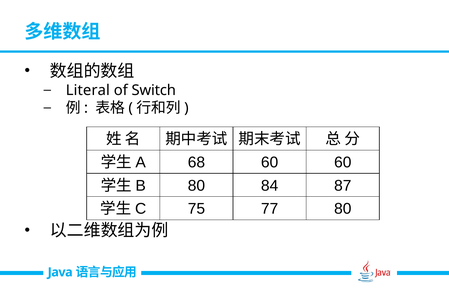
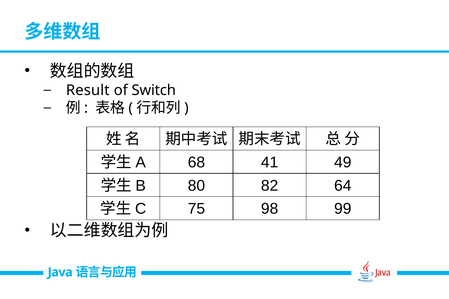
Literal: Literal -> Result (88, 90)
68 60: 60 -> 41 (270, 163)
60: 60 -> 49 (343, 163)
84: 84 -> 82 (270, 186)
87: 87 -> 64 (343, 186)
77: 77 -> 98 (270, 209)
80: 80 -> 99 (343, 209)
